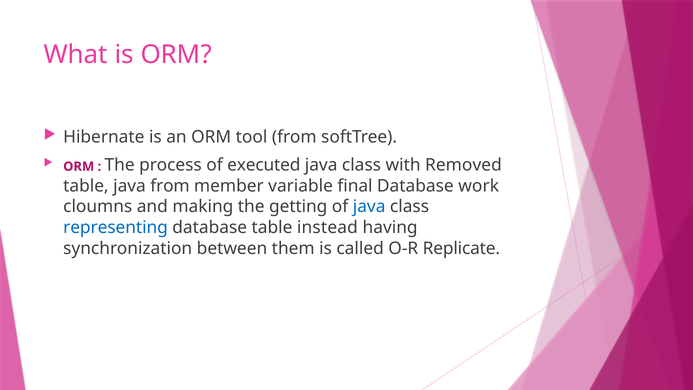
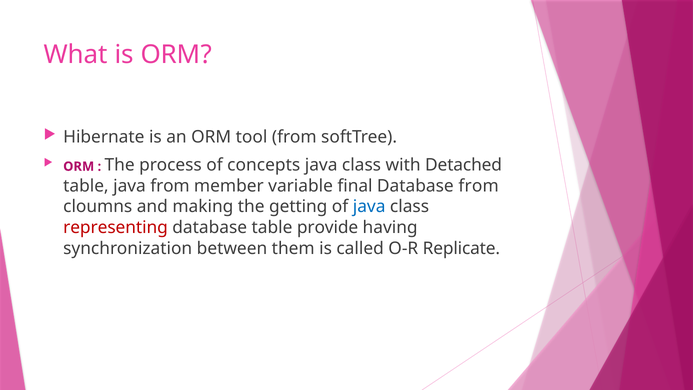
executed: executed -> concepts (264, 165)
Removed: Removed -> Detached (464, 165)
Database work: work -> from (479, 186)
representing colour: blue -> red (116, 227)
instead: instead -> provide (328, 227)
